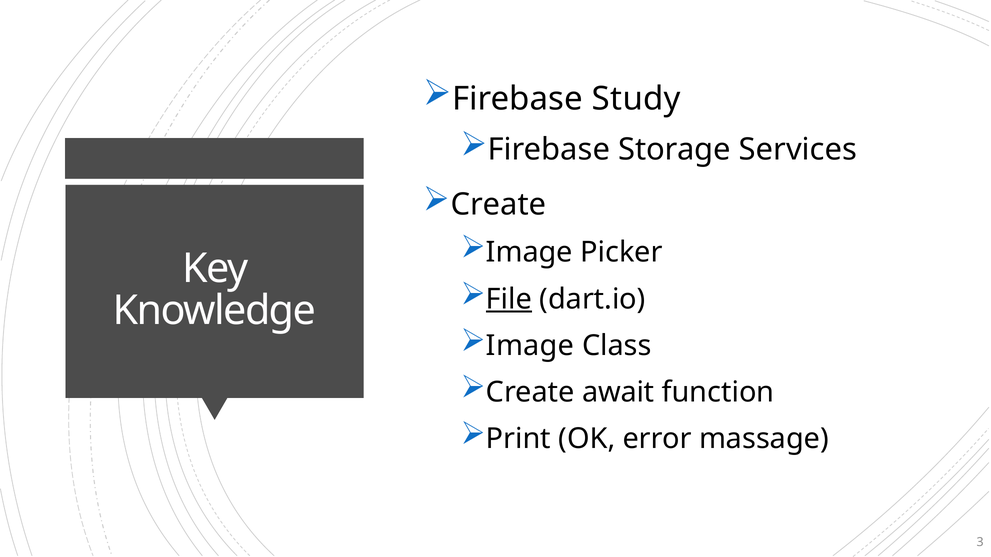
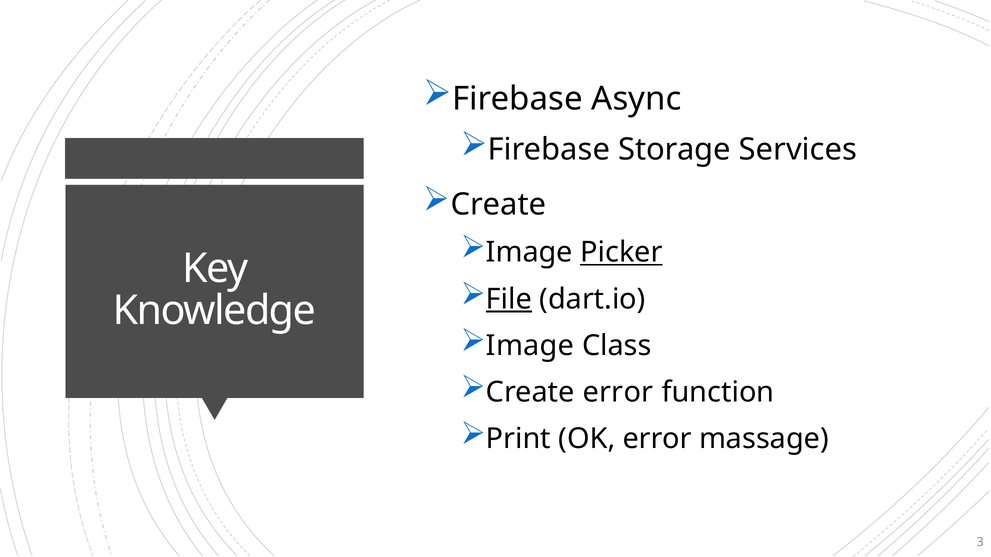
Study: Study -> Async (636, 99)
Picker underline: none -> present (621, 253)
Create await: await -> error (618, 393)
